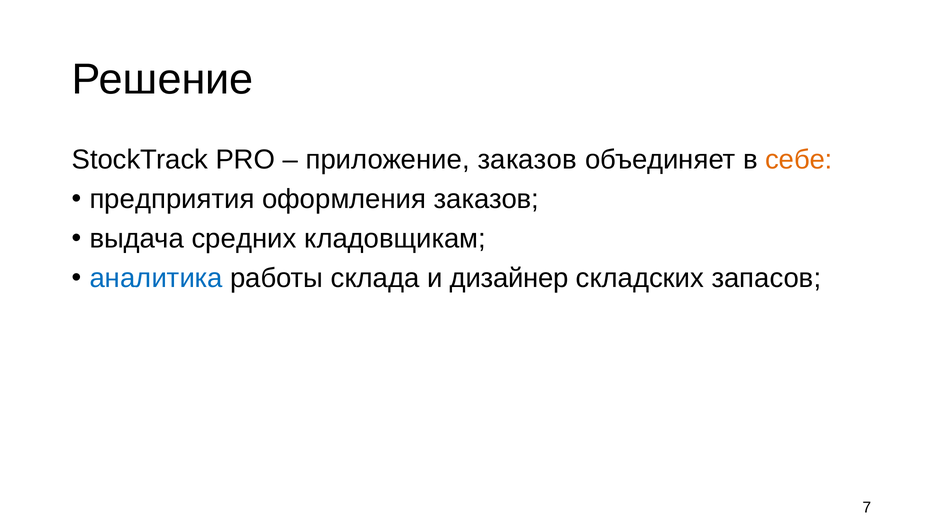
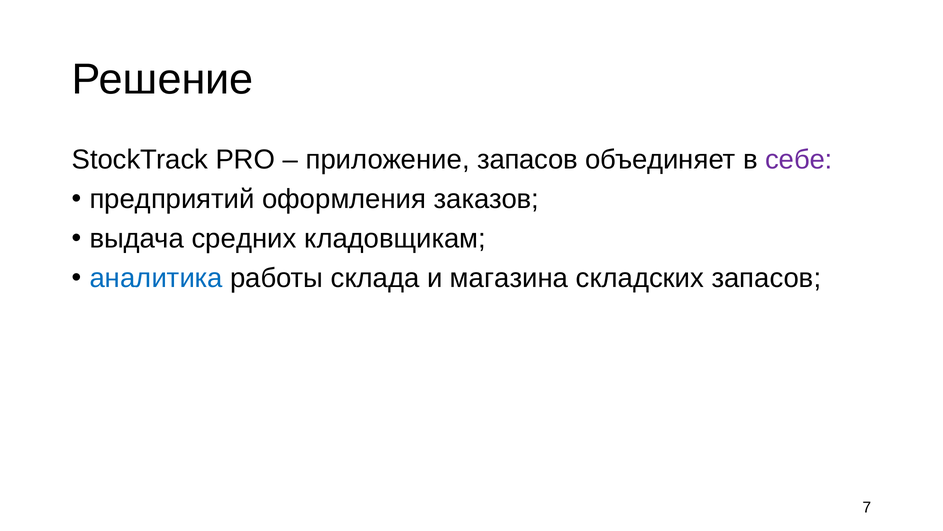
приложение заказов: заказов -> запасов (527, 159)
себе colour: orange -> purple (799, 159)
предприятия: предприятия -> предприятий (172, 199)
дизайнер: дизайнер -> магазина (509, 278)
